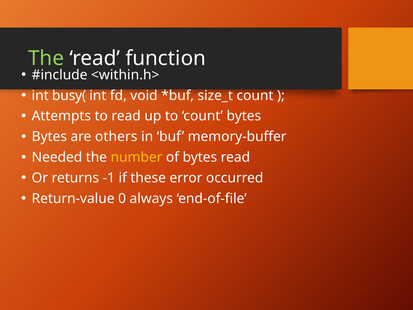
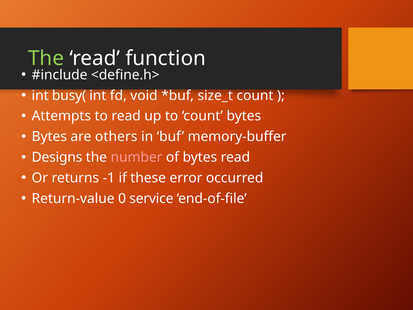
<within.h>: <within.h> -> <define.h> (125, 75)
Needed: Needed -> Designs (57, 157)
number colour: yellow -> pink (136, 157)
always: always -> service (151, 198)
